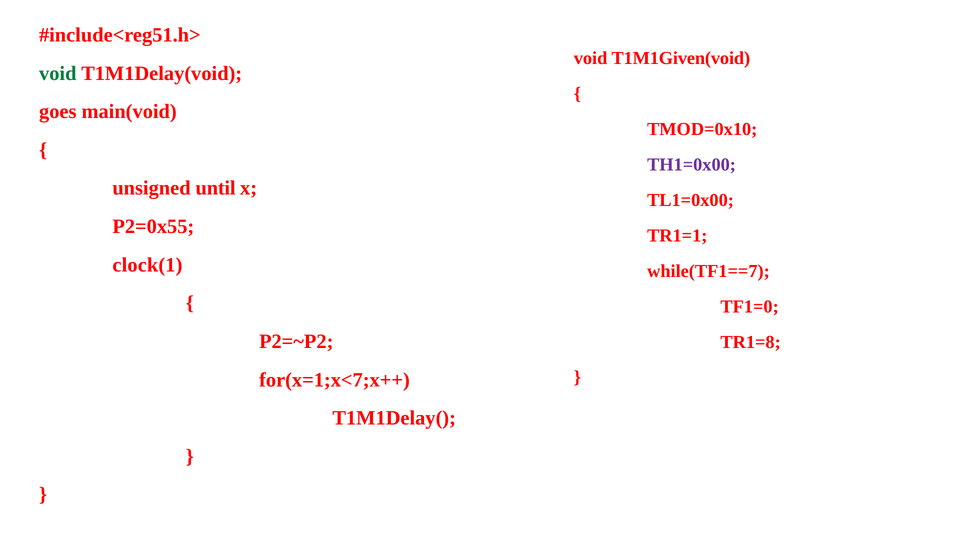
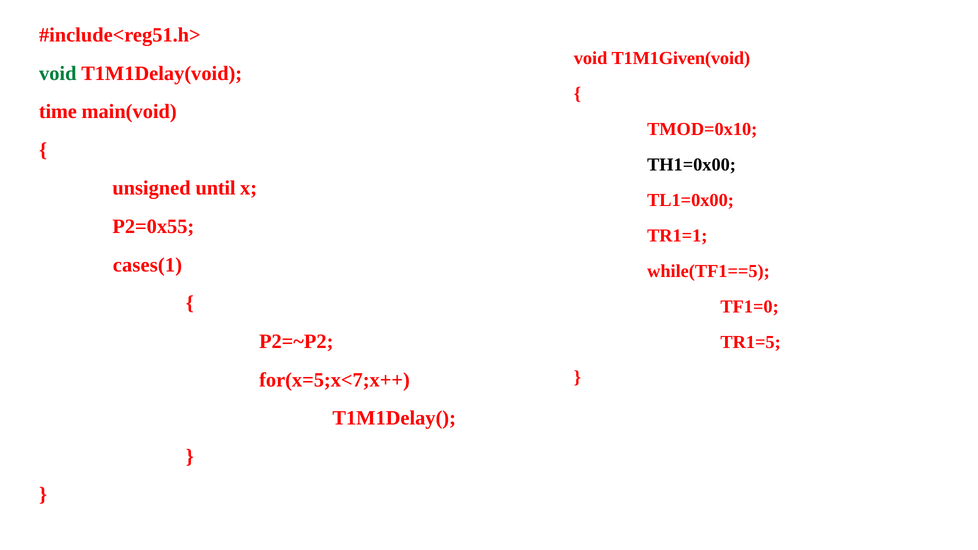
goes: goes -> time (58, 112)
TH1=0x00 colour: purple -> black (692, 165)
clock(1: clock(1 -> cases(1 (147, 265)
while(TF1==7: while(TF1==7 -> while(TF1==5 (708, 271)
TR1=8: TR1=8 -> TR1=5 (751, 342)
for(x=1;x<7;x++: for(x=1;x<7;x++ -> for(x=5;x<7;x++ (334, 380)
